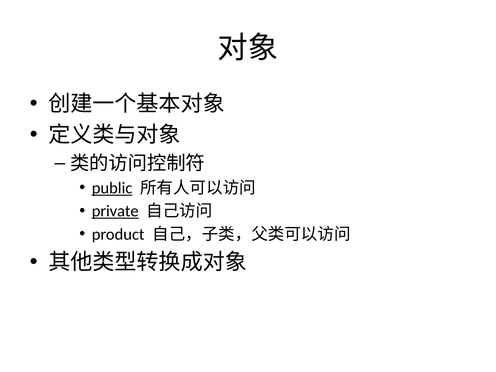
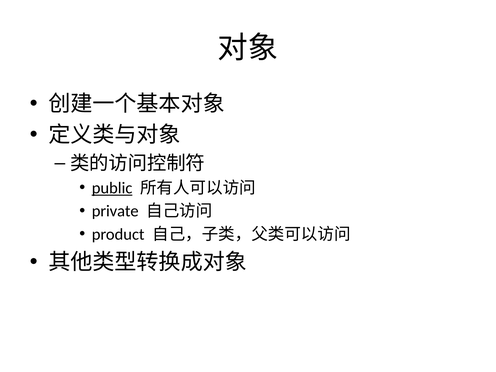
private underline: present -> none (115, 211)
